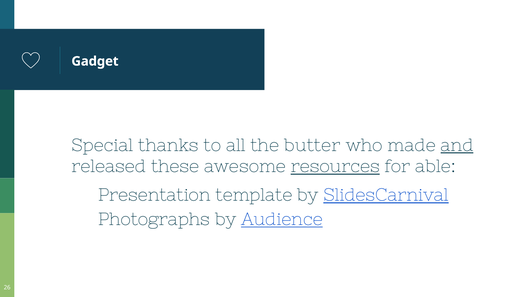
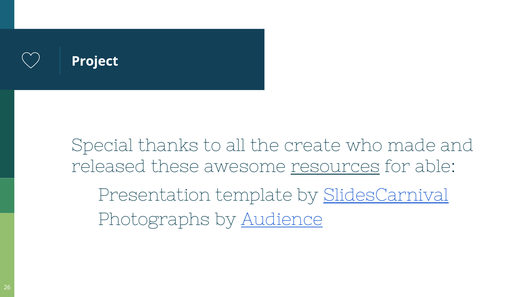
Gadget: Gadget -> Project (95, 61)
butter: butter -> create (312, 146)
and underline: present -> none (457, 146)
